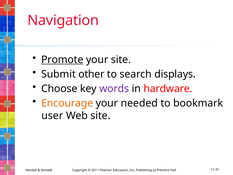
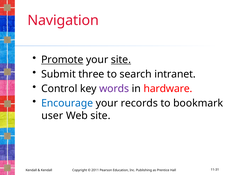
site underline: none -> present (121, 60)
other: other -> three (91, 74)
displays: displays -> intranet (175, 74)
Choose: Choose -> Control (59, 89)
Encourage colour: orange -> blue (67, 103)
needed: needed -> records (139, 103)
